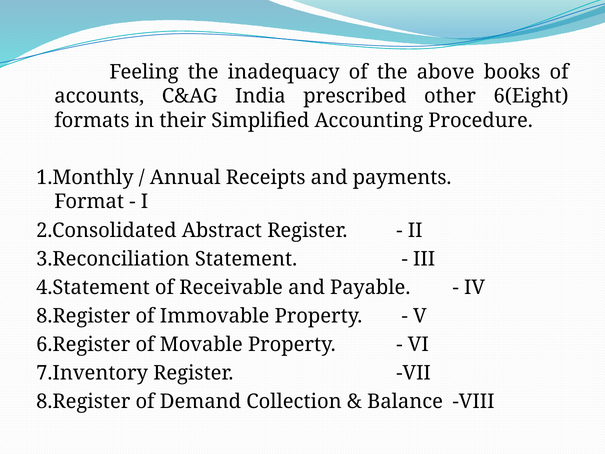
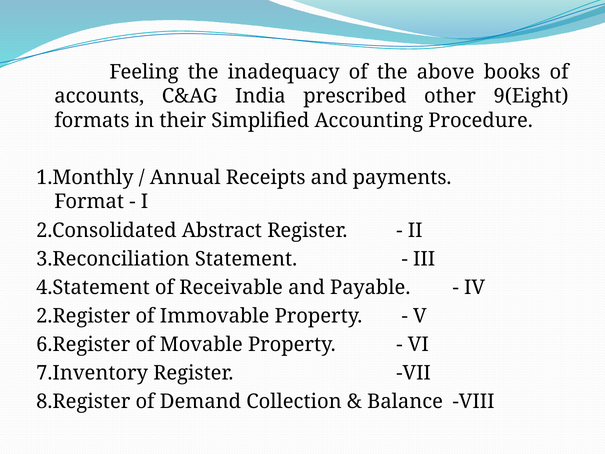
6(Eight: 6(Eight -> 9(Eight (531, 96)
8.Register: 8.Register -> 2.Register (83, 316)
